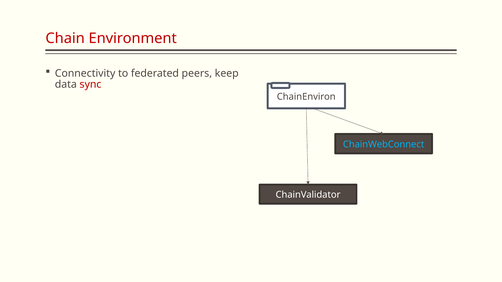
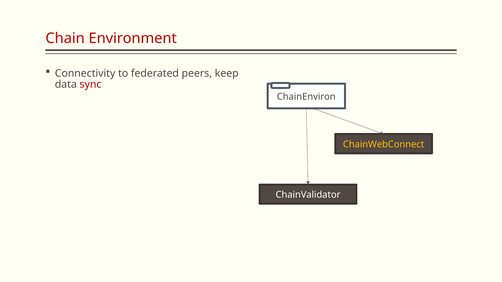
ChainWebConnect colour: light blue -> yellow (384, 144)
